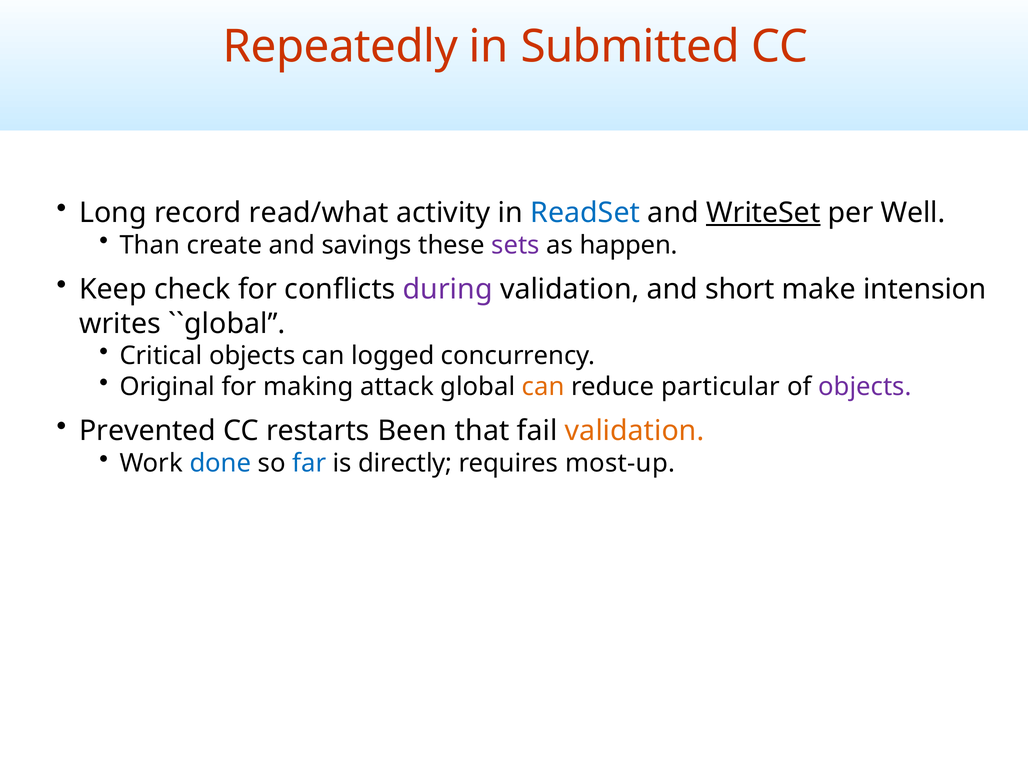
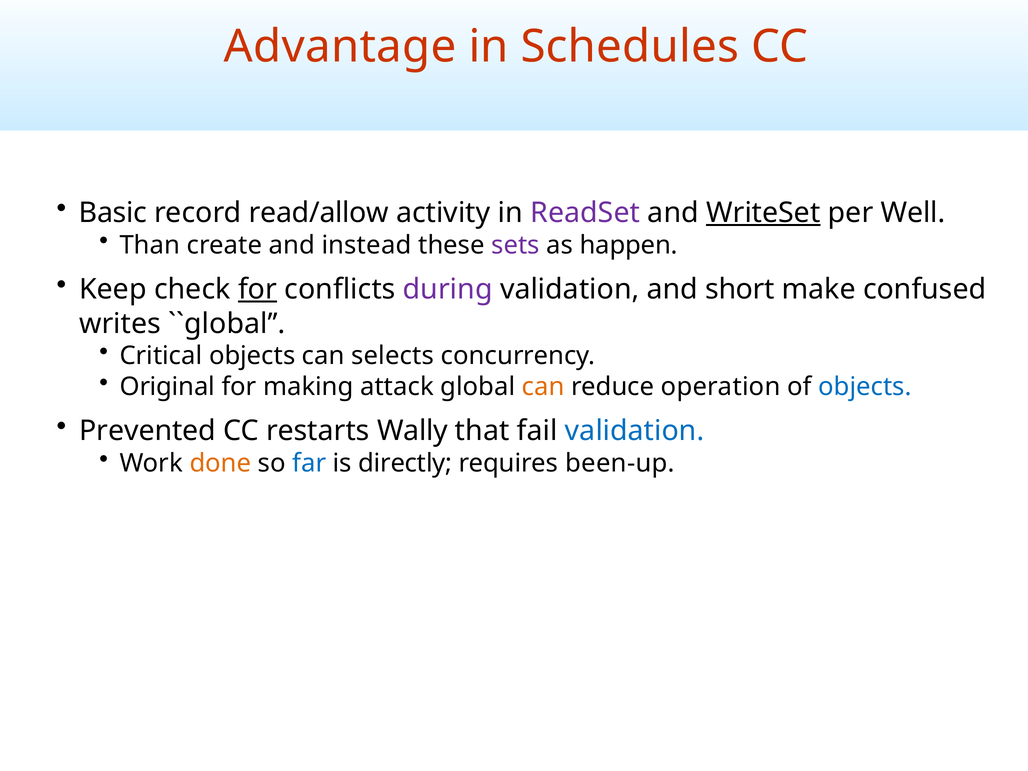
Repeatedly: Repeatedly -> Advantage (340, 47)
Submitted: Submitted -> Schedules (630, 47)
Long: Long -> Basic (113, 213)
read/what: read/what -> read/allow (319, 213)
ReadSet colour: blue -> purple (585, 213)
savings: savings -> instead (366, 245)
for underline: none -> present (258, 289)
intension: intension -> confused (925, 289)
logged: logged -> selects (393, 356)
particular: particular -> operation (721, 387)
objects colour: purple -> blue (865, 387)
Been: Been -> Wally (412, 431)
validation colour: orange -> blue (635, 431)
done colour: blue -> orange (220, 463)
most-up: most-up -> been-up (620, 463)
